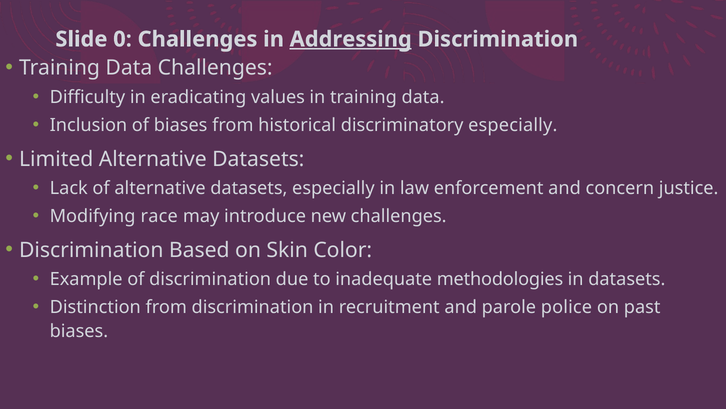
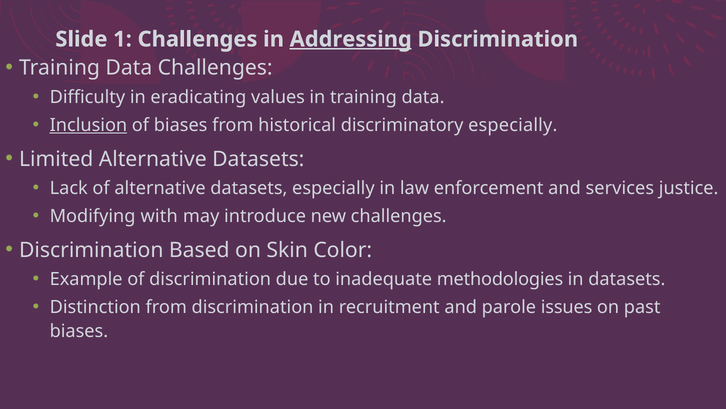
0: 0 -> 1 (123, 39)
Inclusion underline: none -> present (88, 125)
concern: concern -> services (620, 188)
race: race -> with (159, 216)
police: police -> issues (567, 307)
